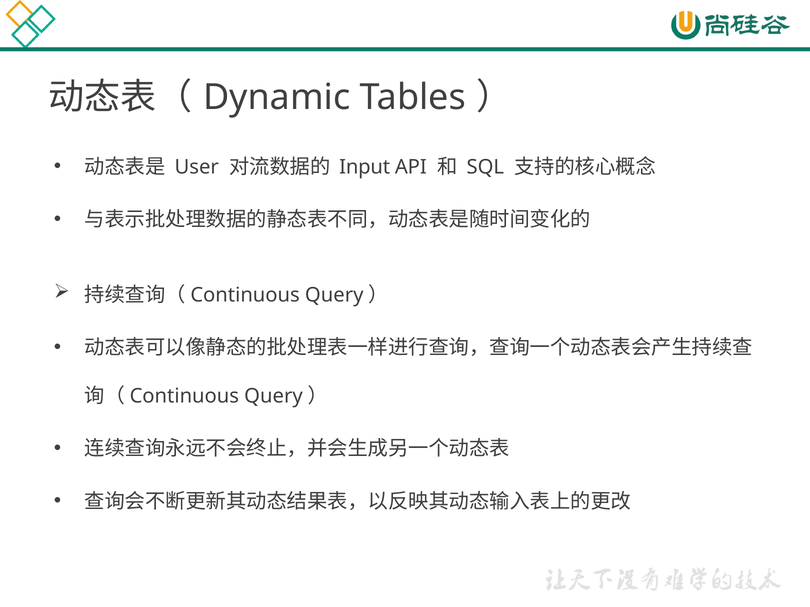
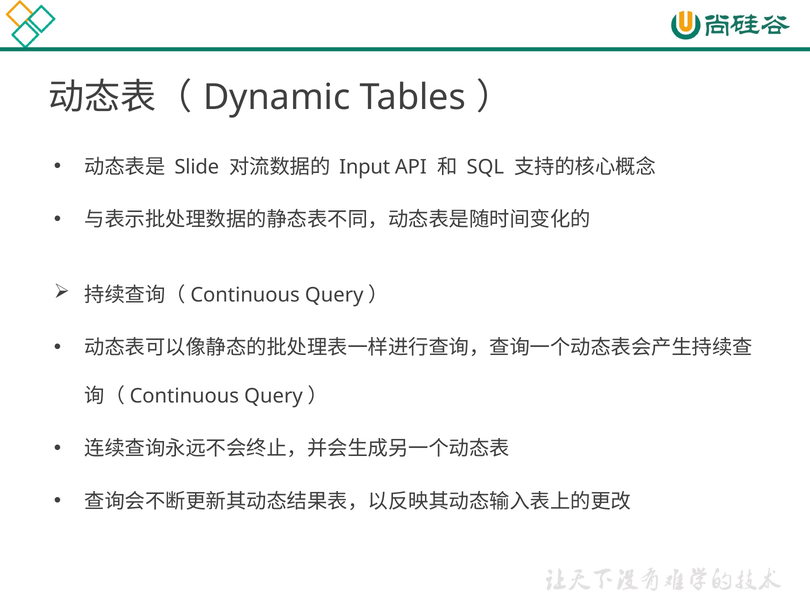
User: User -> Slide (197, 167)
